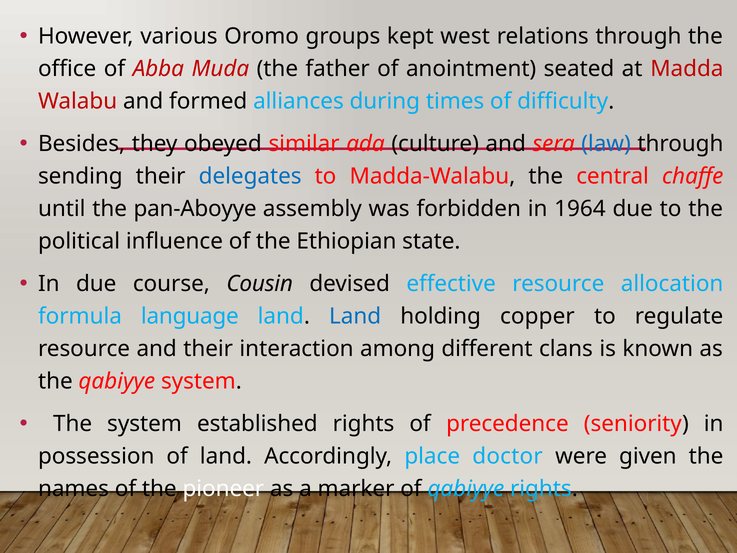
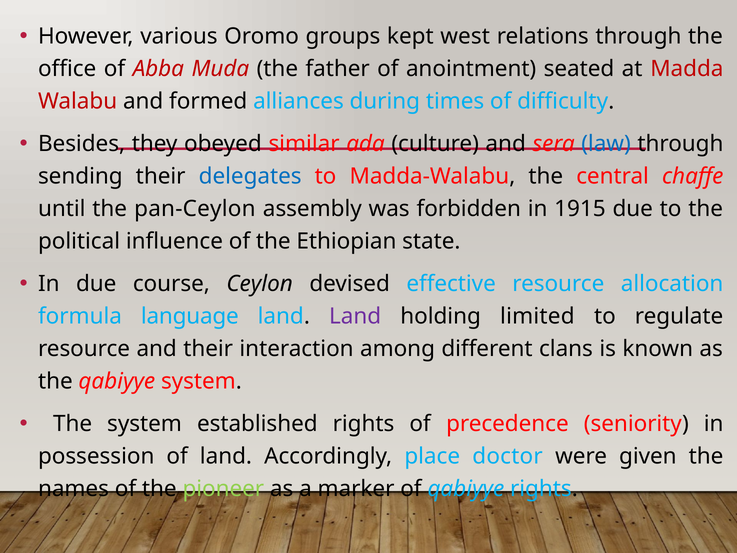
pan-Aboyye: pan-Aboyye -> pan-Ceylon (195, 209)
1964: 1964 -> 1915 (580, 209)
Cousin: Cousin -> Ceylon (260, 284)
Land colour: blue -> purple (355, 316)
copper: copper -> limited (537, 316)
pioneer colour: white -> light green (223, 489)
